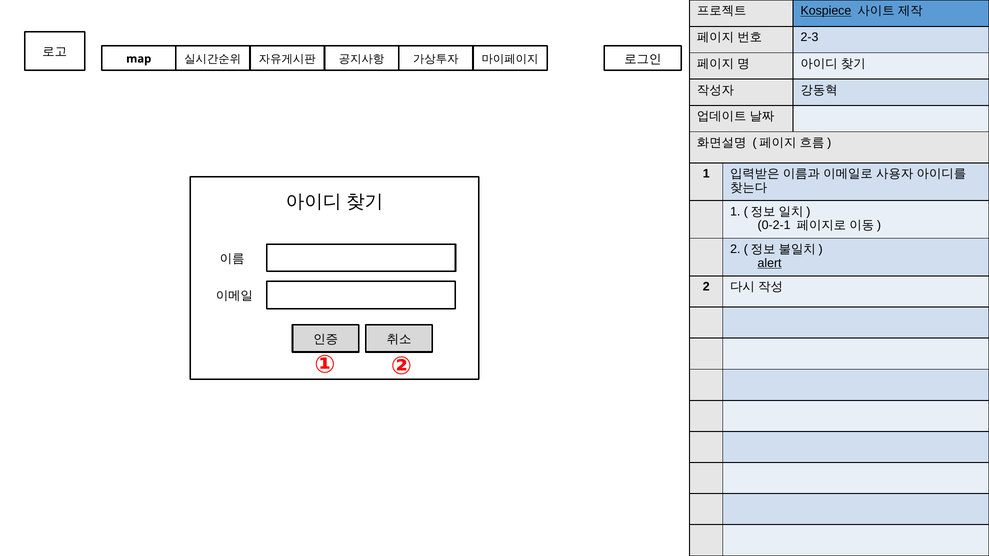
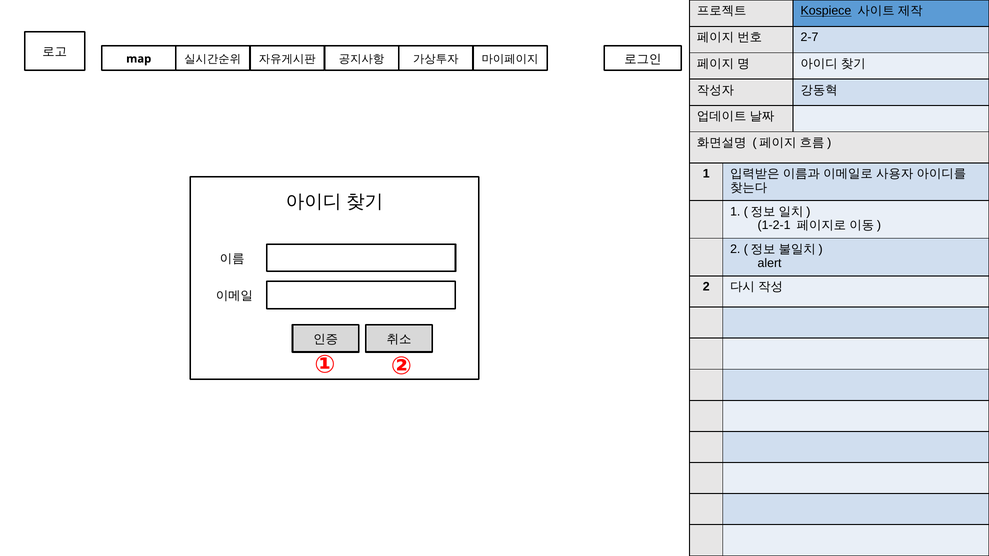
2-3: 2-3 -> 2-7 (809, 37)
0-2-1: 0-2-1 -> 1-2-1 (774, 225)
alert underline: present -> none (770, 263)
